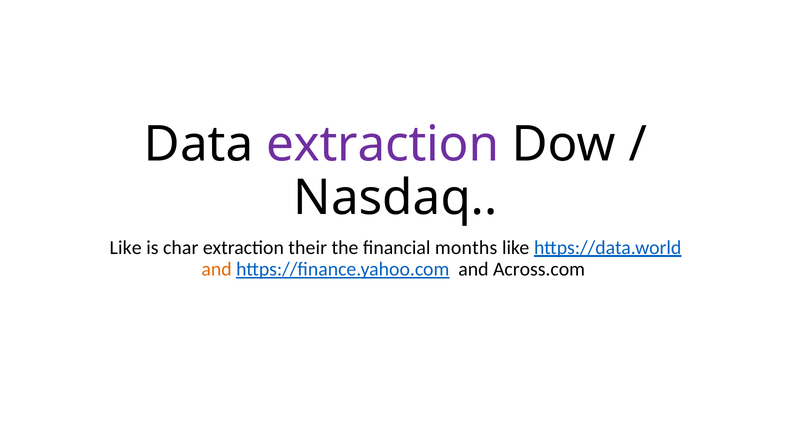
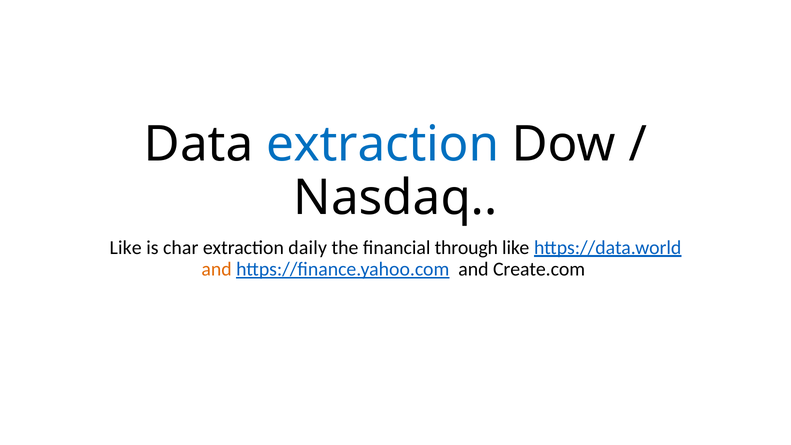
extraction colour: purple -> blue (383, 144)
their: their -> daily (308, 248)
months: months -> through (466, 248)
Across.com: Across.com -> Create.com (539, 269)
